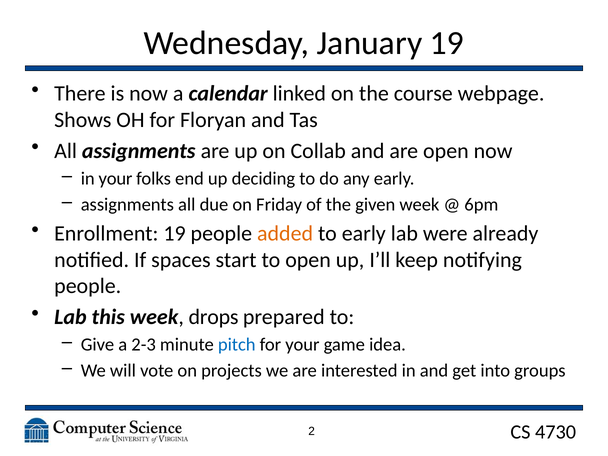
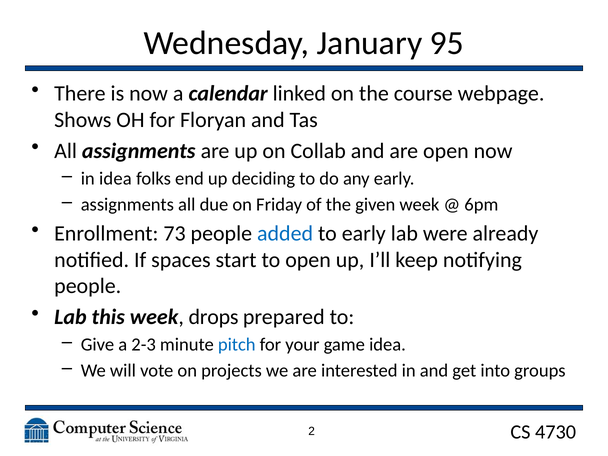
January 19: 19 -> 95 (447, 43)
in your: your -> idea (115, 179)
Enrollment 19: 19 -> 73 (175, 233)
added colour: orange -> blue (285, 233)
